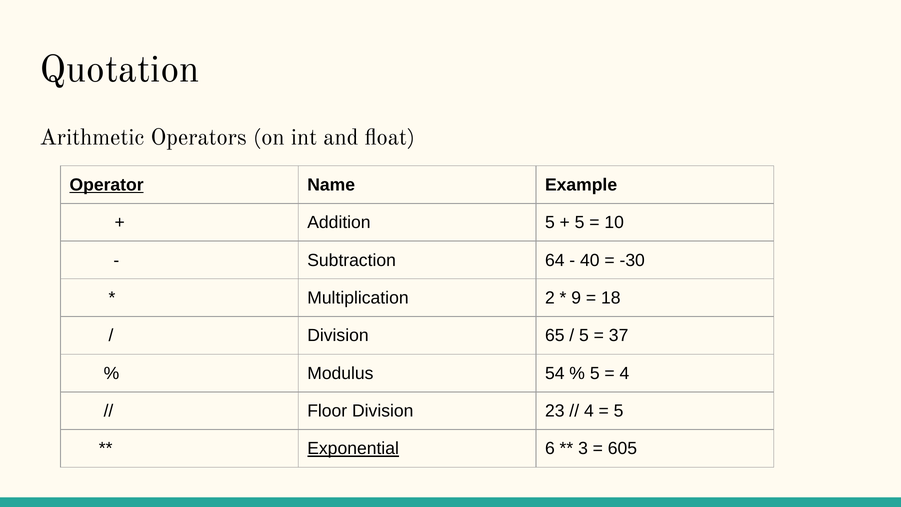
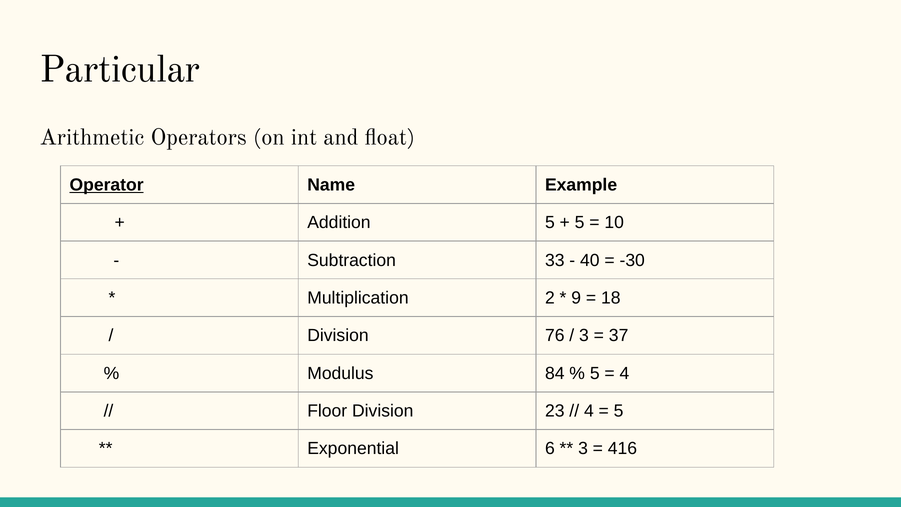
Quotation: Quotation -> Particular (120, 69)
64: 64 -> 33 (555, 260)
65: 65 -> 76 (555, 336)
5: 5 -> 3 (584, 336)
54: 54 -> 84 (555, 373)
Exponential underline: present -> none (353, 449)
605: 605 -> 416 (622, 449)
